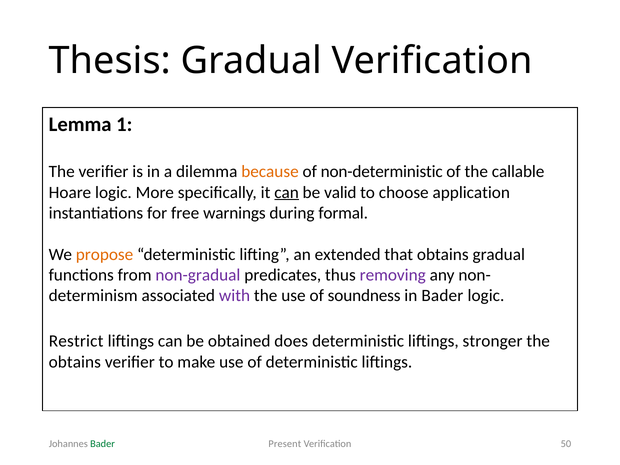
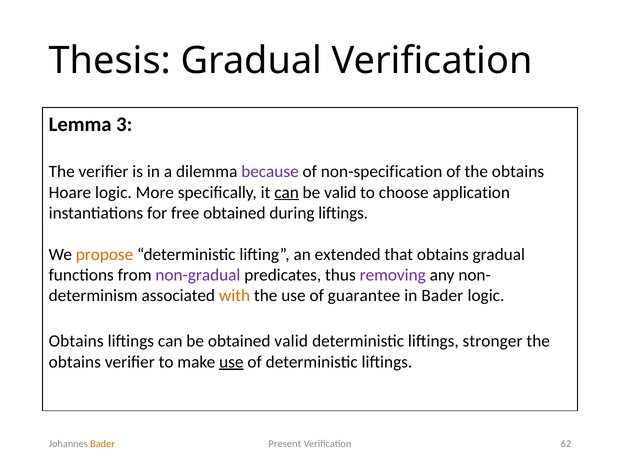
1: 1 -> 3 (124, 124)
because colour: orange -> purple (270, 172)
non-deterministic: non-deterministic -> non-specification (382, 172)
of the callable: callable -> obtains (518, 172)
free warnings: warnings -> obtained (234, 213)
during formal: formal -> liftings (343, 213)
with colour: purple -> orange (235, 296)
soundness: soundness -> guarantee (364, 296)
Restrict: Restrict -> Obtains (76, 341)
obtained does: does -> valid (291, 341)
use underline: none -> present (231, 362)
50: 50 -> 62 (566, 444)
Bader colour: green -> orange (103, 444)
